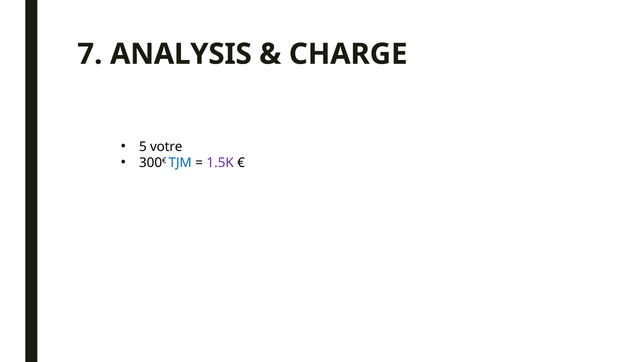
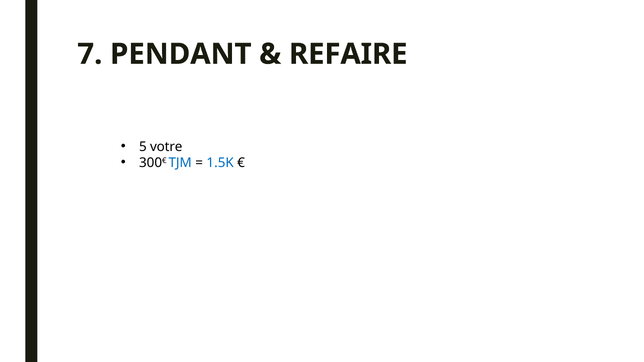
ANALYSIS: ANALYSIS -> PENDANT (181, 54)
CHARGE: CHARGE -> REFAIRE (348, 54)
1.5K colour: purple -> blue (220, 163)
